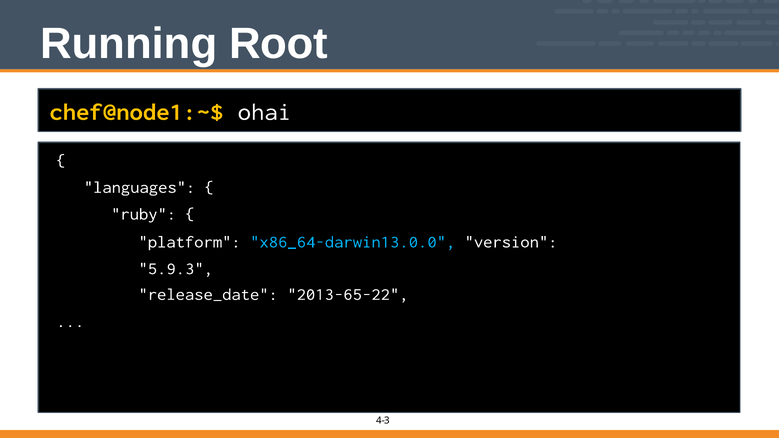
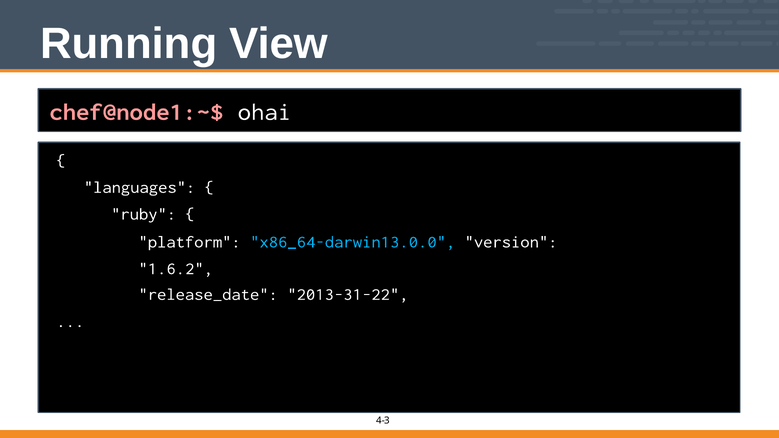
Root: Root -> View (278, 44)
chef@node1:~$ colour: yellow -> pink (136, 112)
5.9.3: 5.9.3 -> 1.6.2 (176, 269)
2013-65-22: 2013-65-22 -> 2013-31-22 (348, 294)
